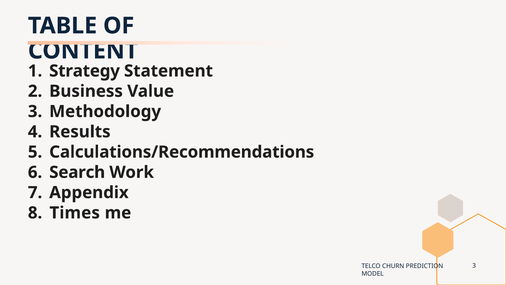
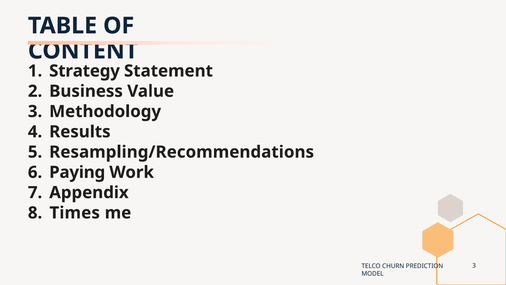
Calculations/Recommendations: Calculations/Recommendations -> Resampling/Recommendations (182, 152)
Search: Search -> Paying (77, 172)
